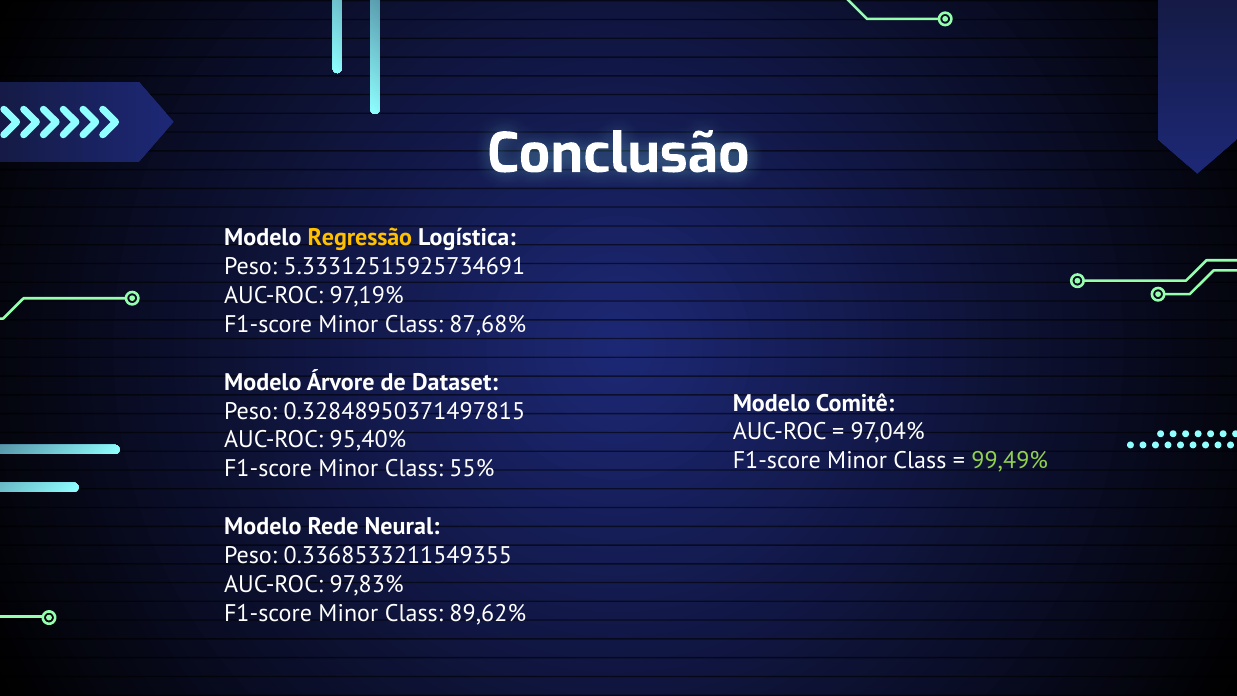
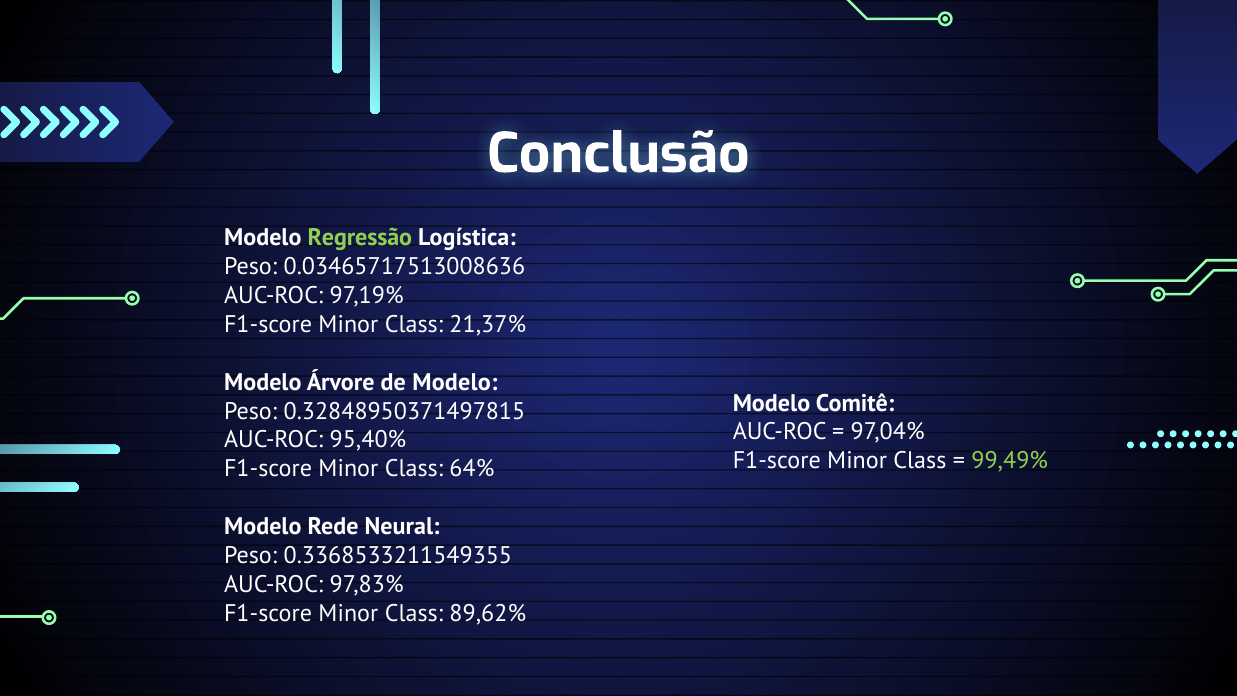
Regressão colour: yellow -> light green (360, 238)
5.33312515925734691: 5.33312515925734691 -> 0.03465717513008636 (404, 267)
87,68%: 87,68% -> 21,37% (488, 324)
de Dataset: Dataset -> Modelo (455, 382)
55%: 55% -> 64% (472, 469)
